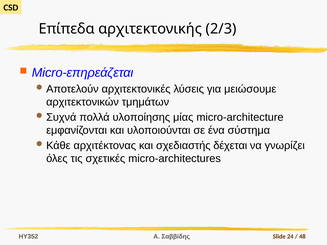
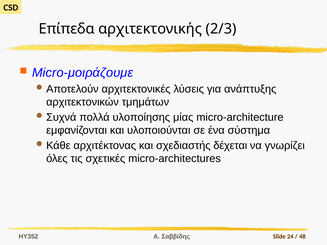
Micro-επηρεάζεται: Micro-επηρεάζεται -> Micro-μοιράζουμε (83, 73)
μειώσουμε: μειώσουμε -> ανάπτυξης (250, 89)
